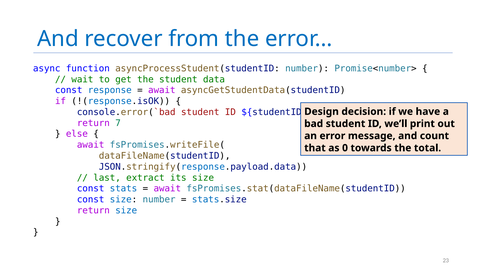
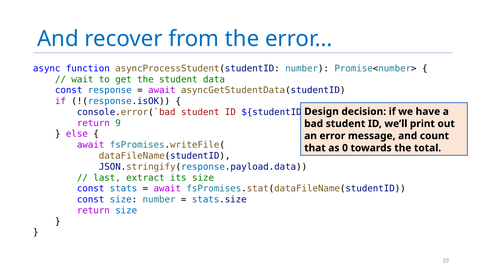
7: 7 -> 9 (118, 123)
